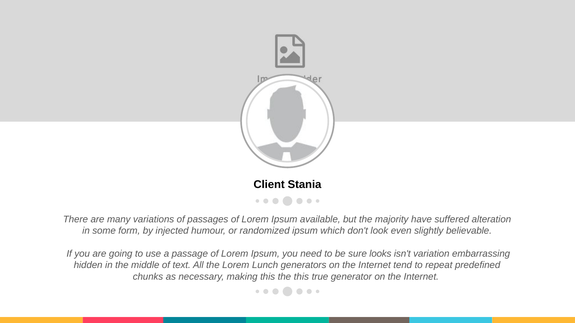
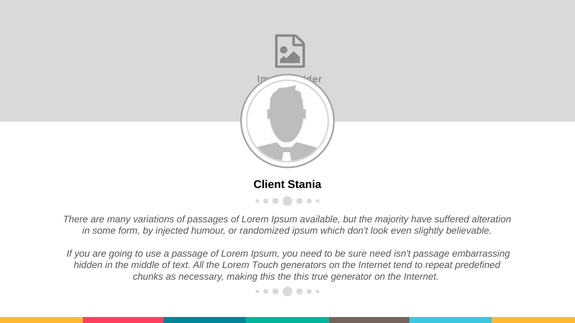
sure looks: looks -> need (380, 254)
isn't variation: variation -> passage (431, 254)
Lunch: Lunch -> Touch (265, 266)
